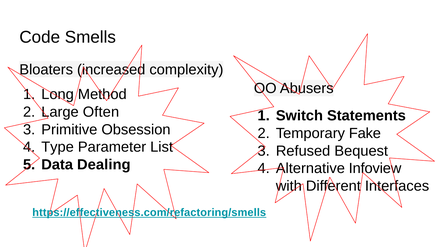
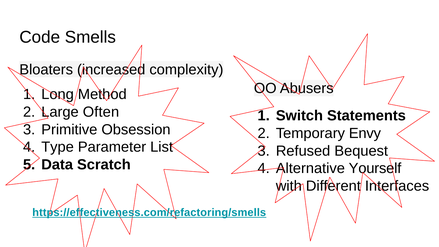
Fake: Fake -> Envy (365, 133)
Dealing: Dealing -> Scratch (104, 165)
Infoview: Infoview -> Yourself (375, 168)
